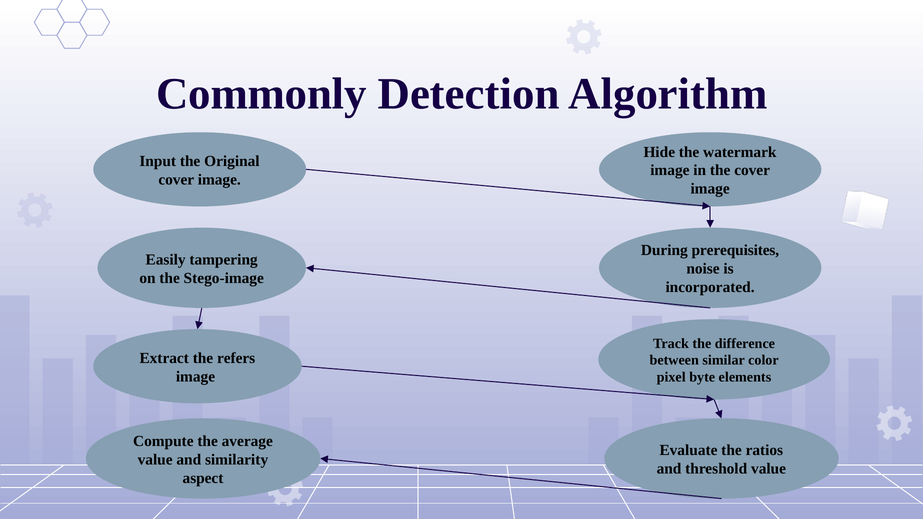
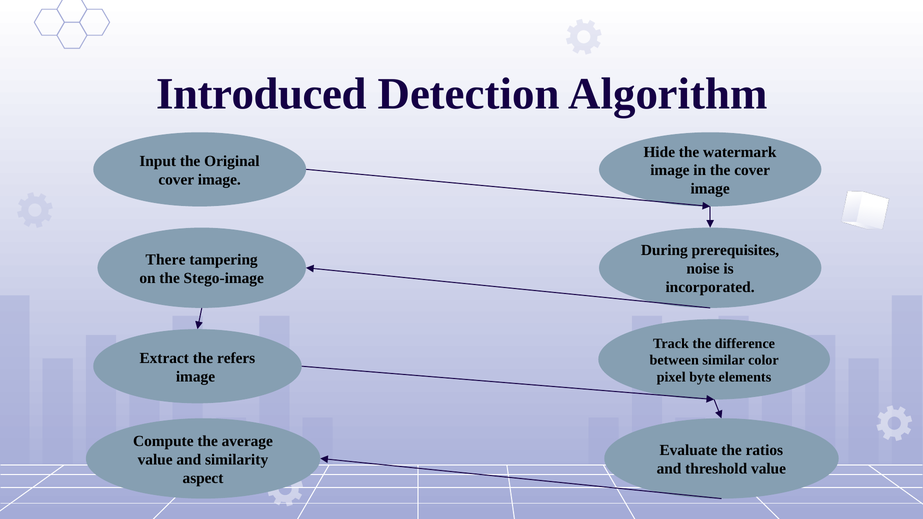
Commonly: Commonly -> Introduced (261, 94)
Easily: Easily -> There (166, 260)
